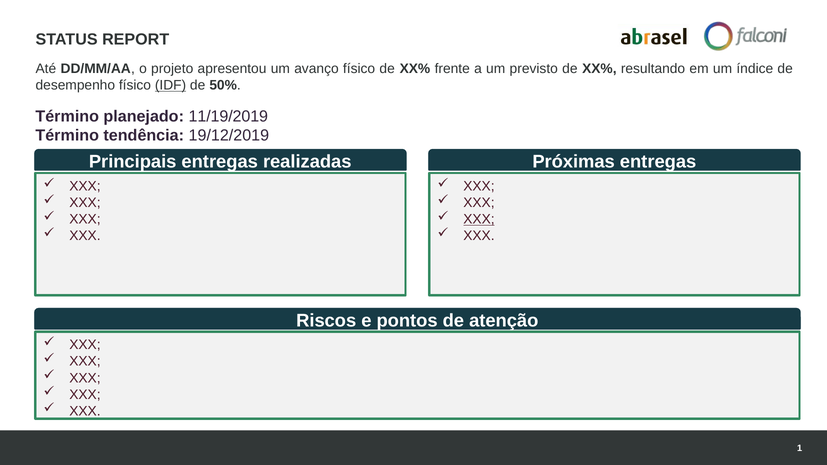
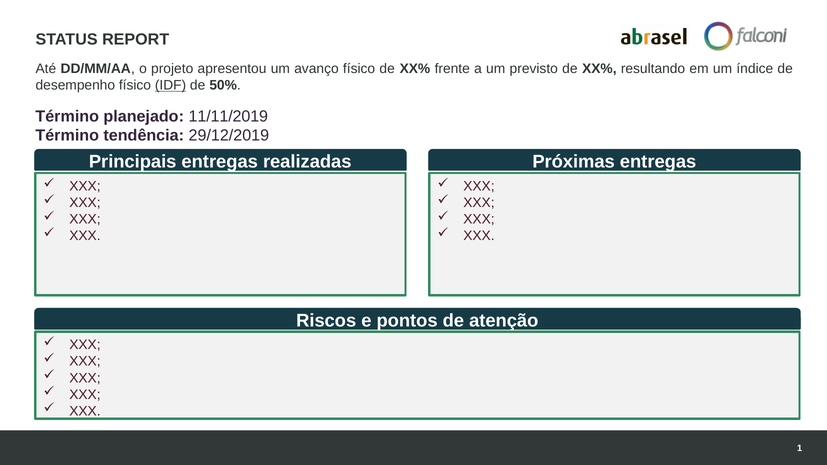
11/19/2019: 11/19/2019 -> 11/11/2019 (228, 116)
19/12/2019: 19/12/2019 -> 29/12/2019 (229, 136)
XXX underline: present -> none (479, 219)
